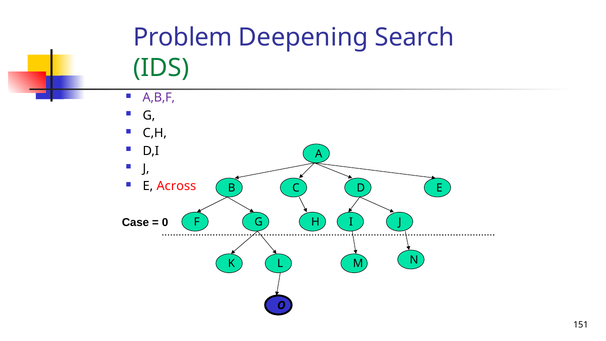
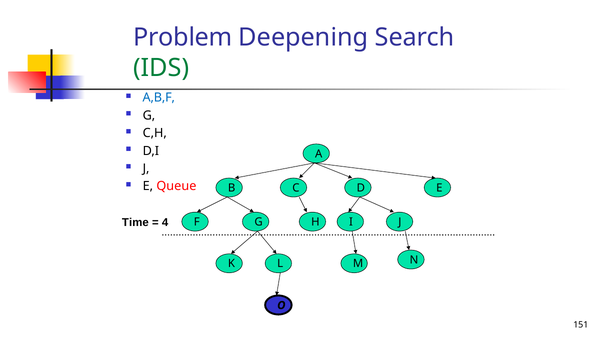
A,B,F colour: purple -> blue (159, 98)
Across: Across -> Queue (176, 186)
Case: Case -> Time (135, 223)
0: 0 -> 4 (165, 223)
